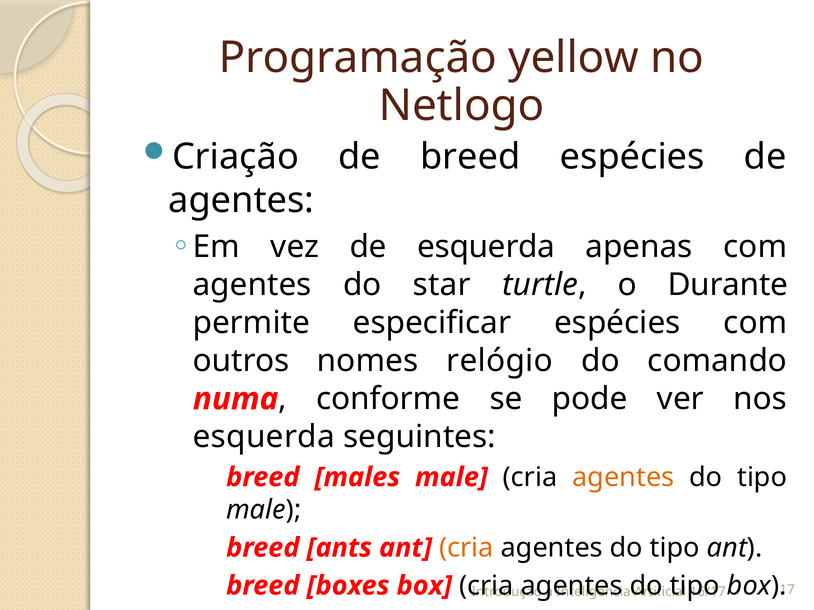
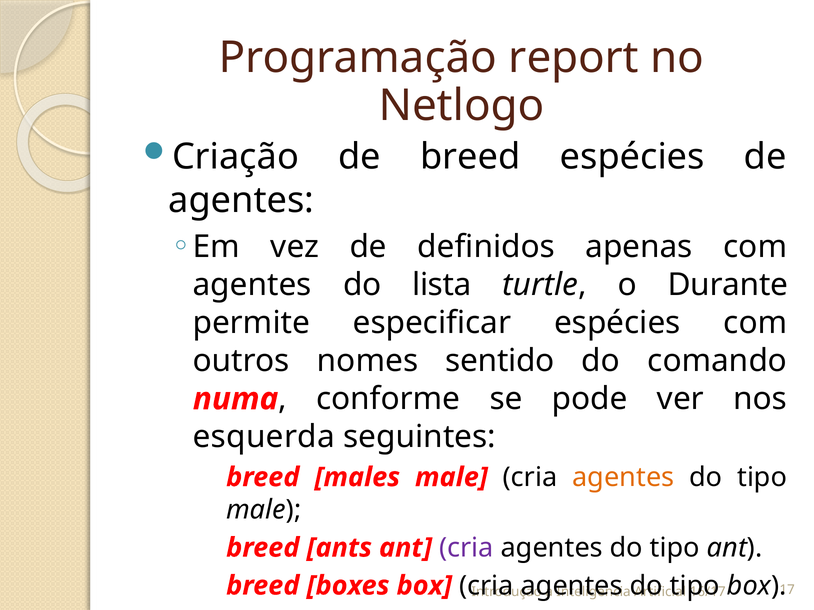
yellow: yellow -> report (574, 58)
de esquerda: esquerda -> definidos (486, 247)
star: star -> lista (442, 285)
relógio: relógio -> sentido (500, 361)
cria colour: orange -> purple (466, 548)
